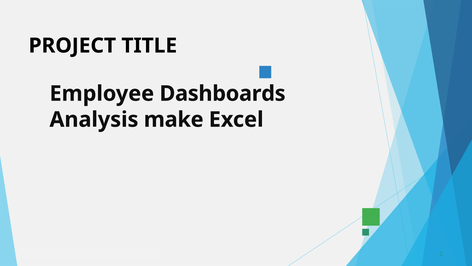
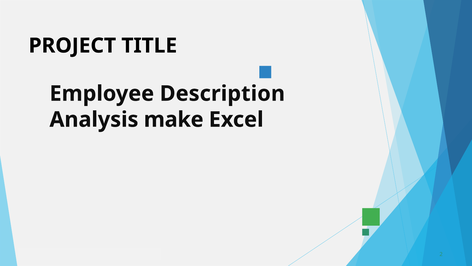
Dashboards: Dashboards -> Description (222, 93)
